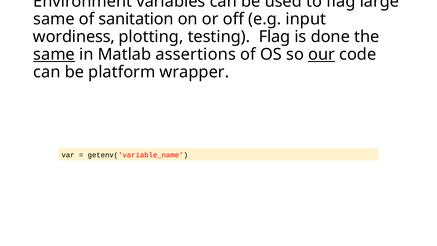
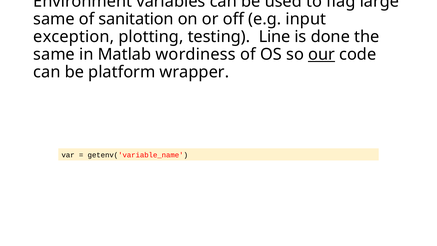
wordiness: wordiness -> exception (74, 37)
testing Flag: Flag -> Line (275, 37)
same underline: present -> none (54, 54)
assertions: assertions -> wordiness (196, 54)
